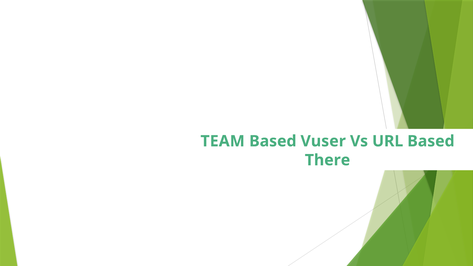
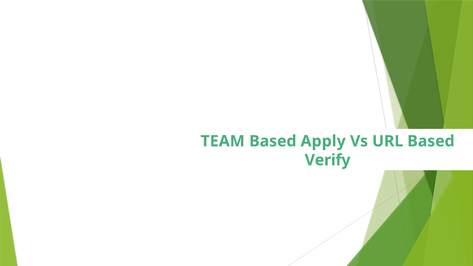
Vuser: Vuser -> Apply (323, 141)
There: There -> Verify (328, 160)
